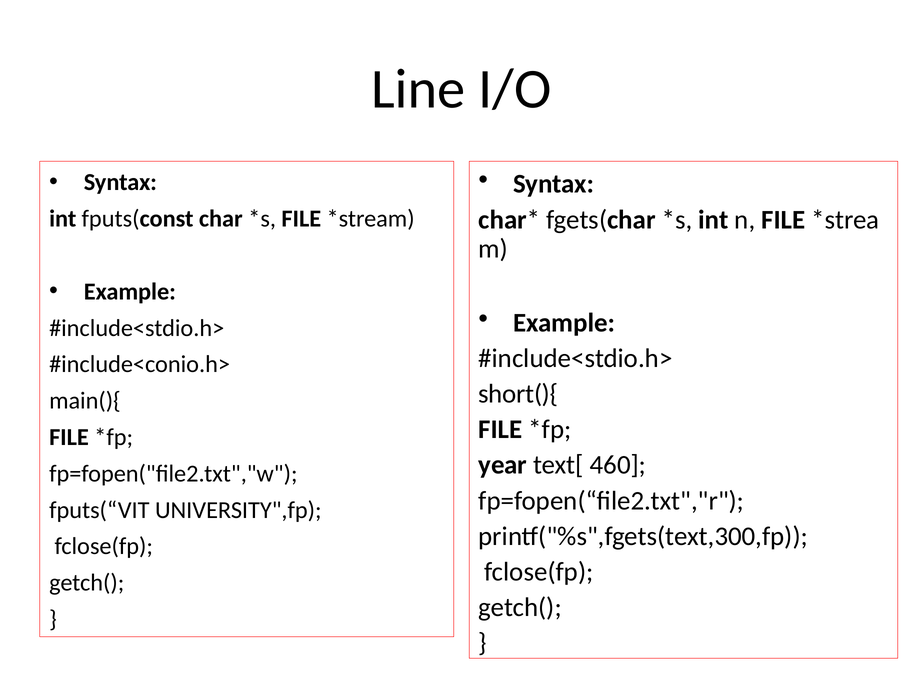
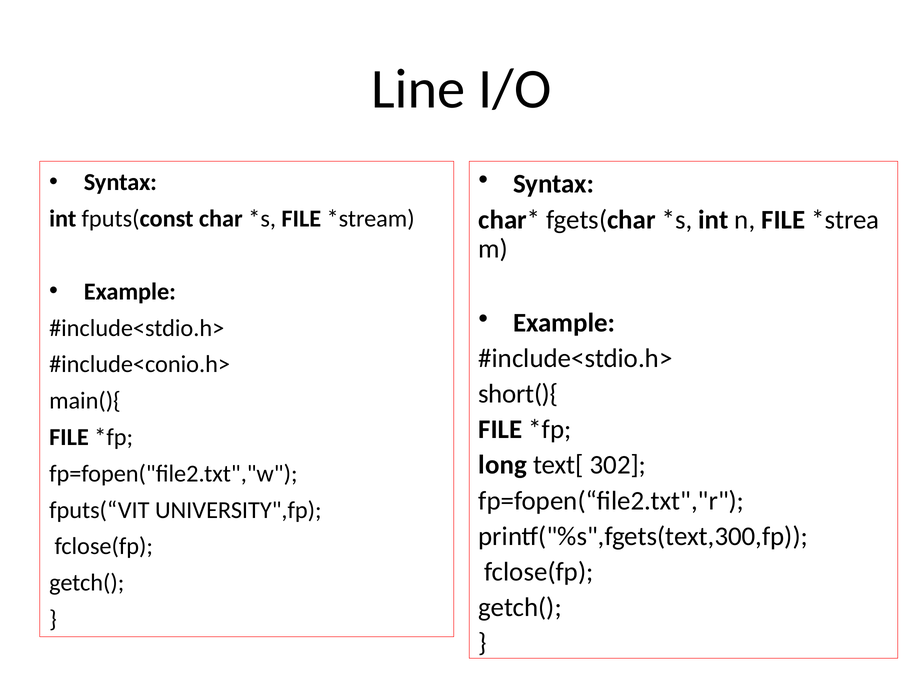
year: year -> long (503, 465)
460: 460 -> 302 (618, 465)
